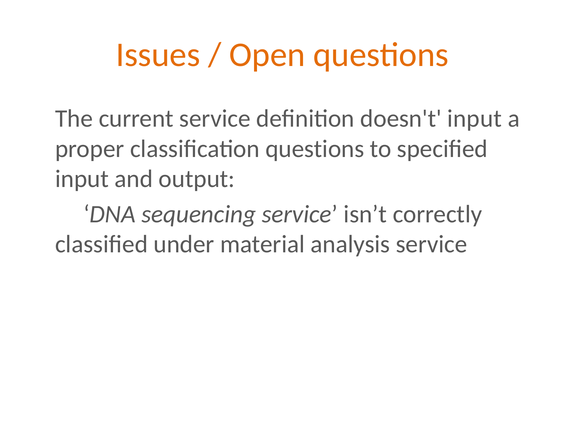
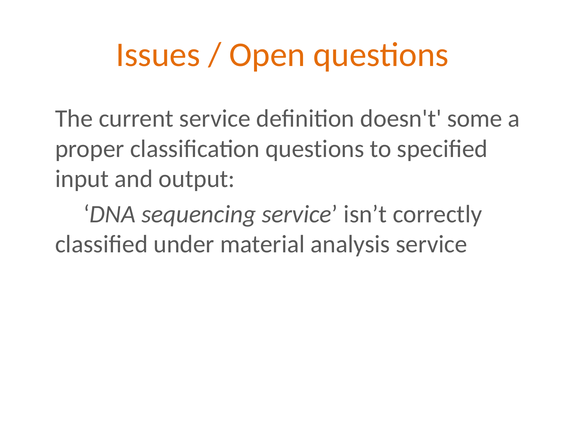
doesn't input: input -> some (475, 119)
